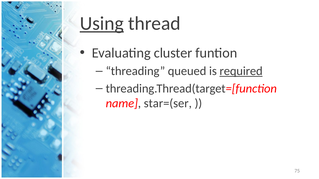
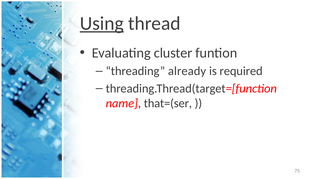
queued: queued -> already (187, 71)
required underline: present -> none (241, 71)
star=(ser: star=(ser -> that=(ser (168, 104)
